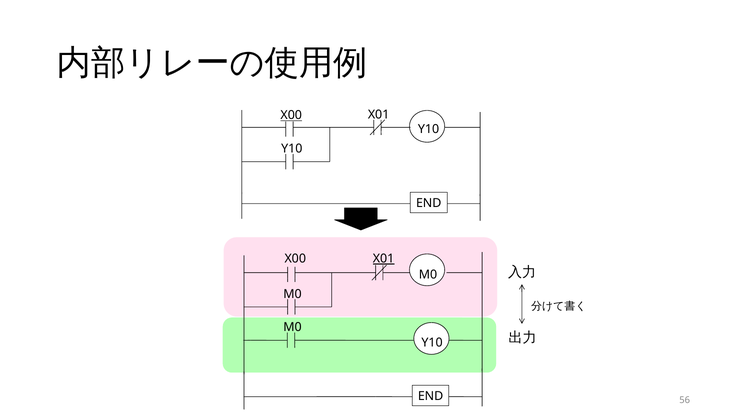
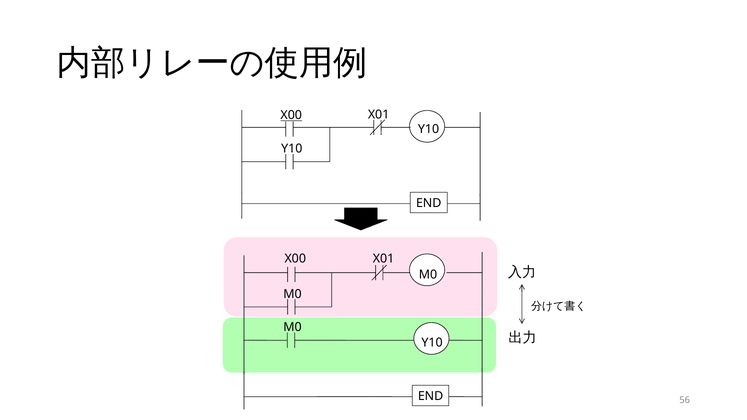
X01 underline: present -> none (384, 259)
